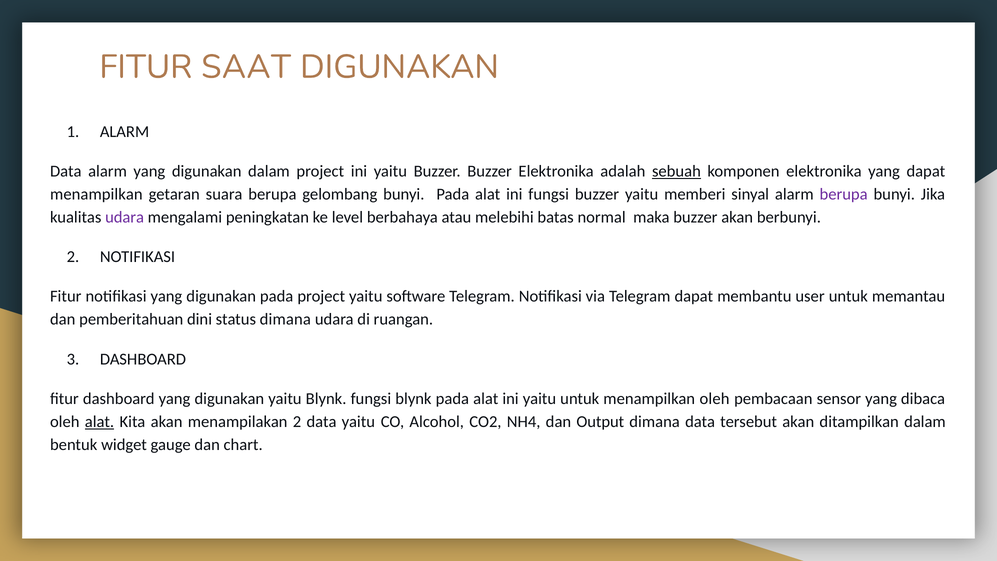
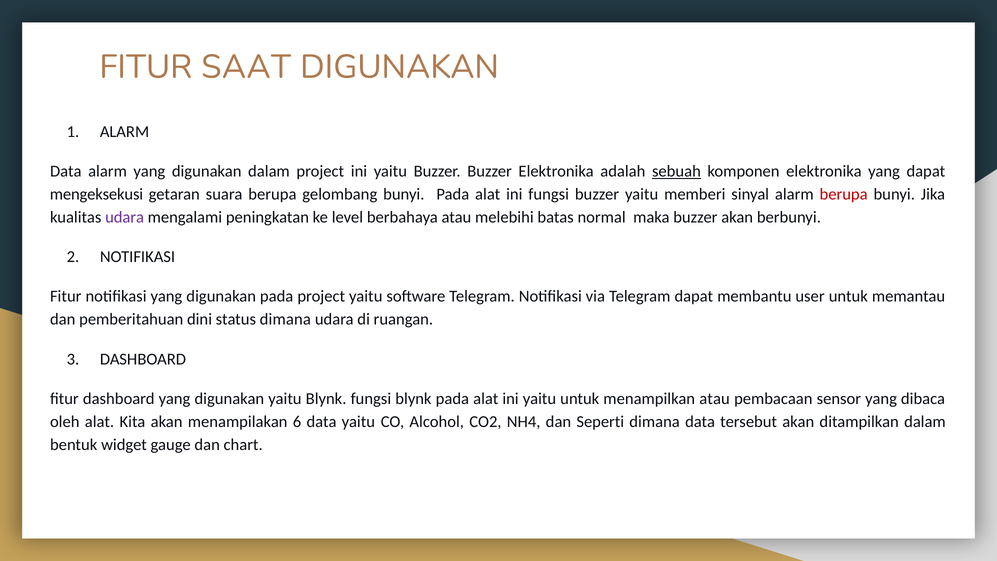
menampilkan: menampilkan -> mengeksekusi (96, 194)
berupa colour: purple -> red (844, 194)
menampilkan oleh: oleh -> atau (715, 399)
alat underline: present -> none (99, 422)
menampilakan 2: 2 -> 6 (297, 422)
Output: Output -> Seperti (600, 422)
